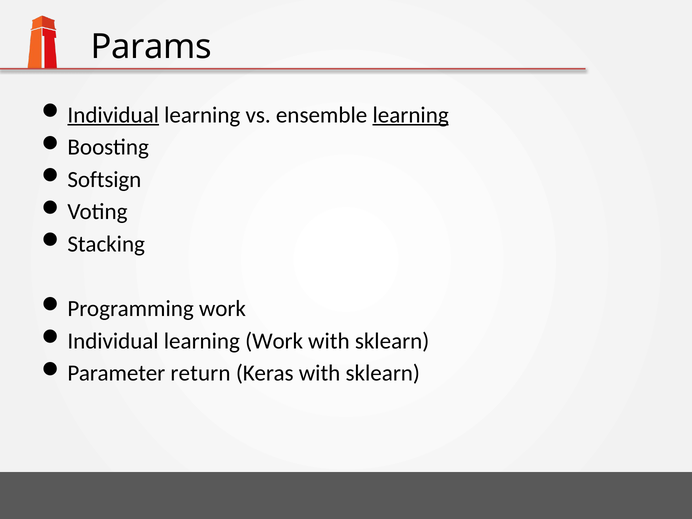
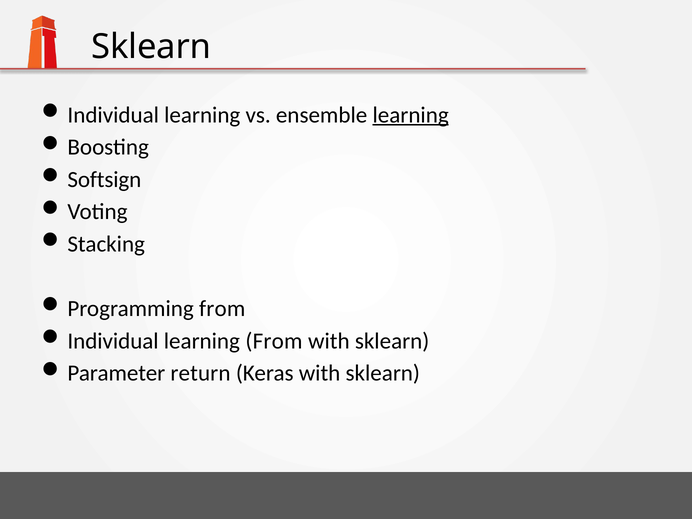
Params: Params -> Sklearn (151, 47)
Individual underline: present -> none (113, 115)
Programming work: work -> from (222, 309)
learning Work: Work -> From (274, 341)
